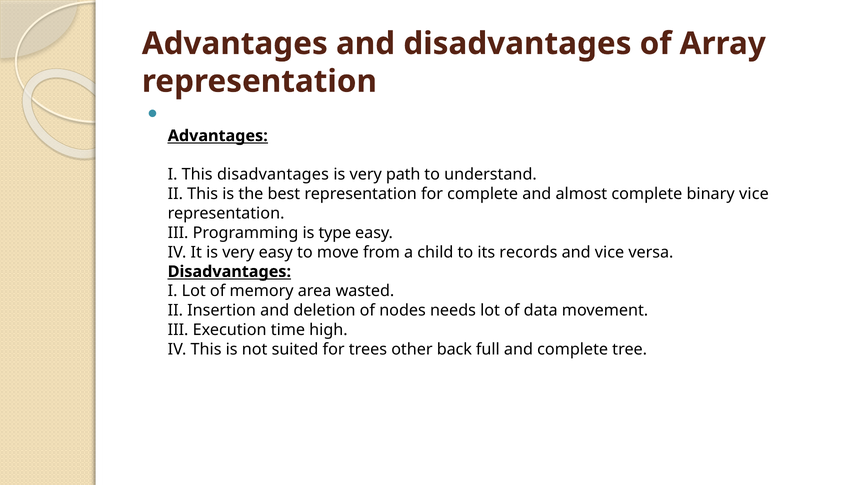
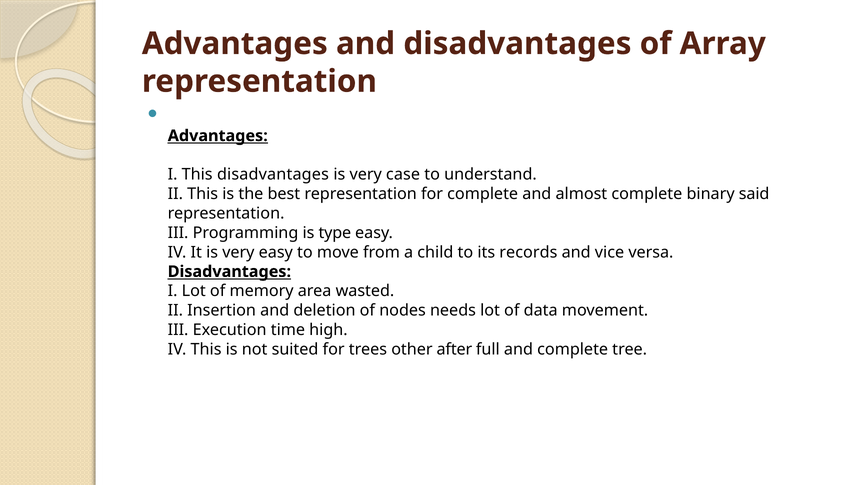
path: path -> case (403, 175)
binary vice: vice -> said (754, 194)
back: back -> after (454, 350)
